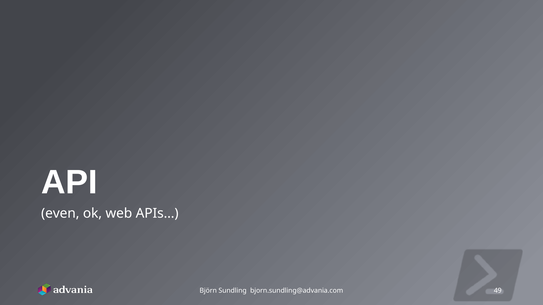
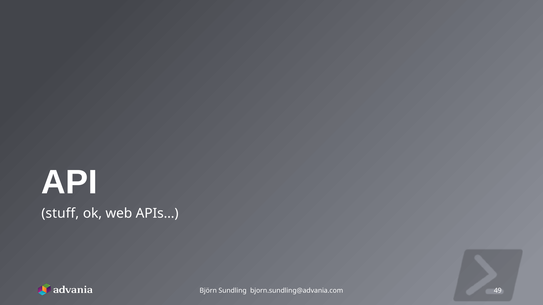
even: even -> stuff (60, 214)
